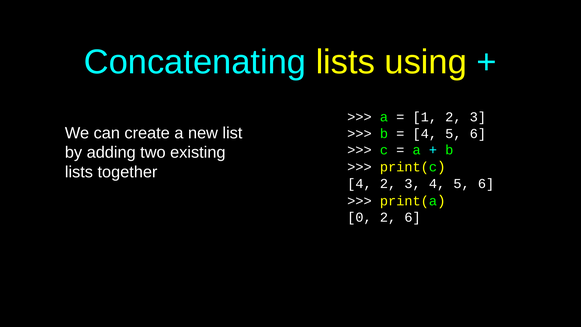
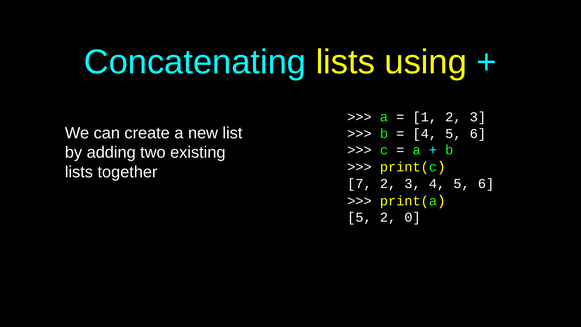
4: 4 -> 7 (359, 184)
0: 0 -> 5 (359, 217)
2 6: 6 -> 0 (413, 217)
